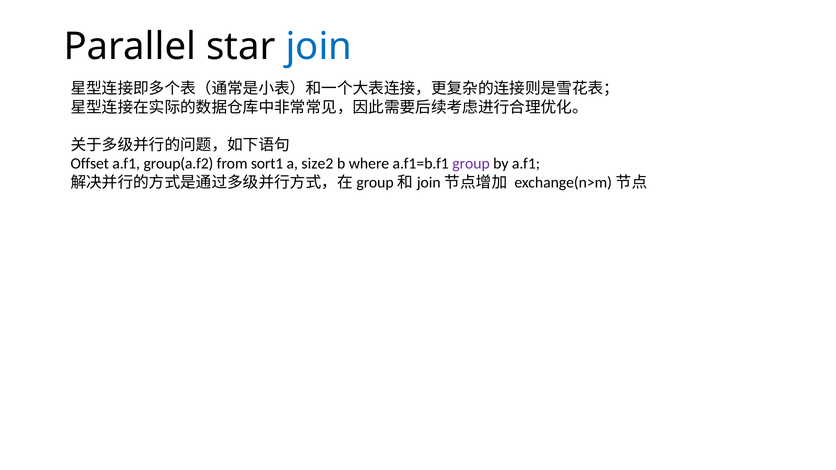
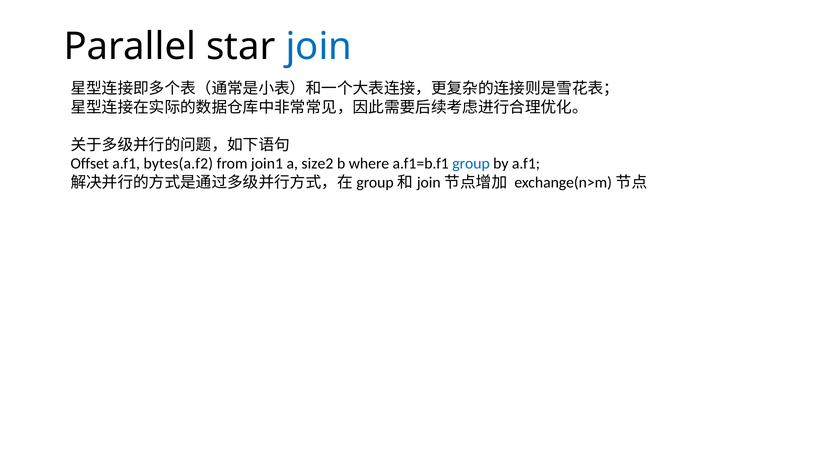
group(a.f2: group(a.f2 -> bytes(a.f2 (178, 164)
sort1: sort1 -> join1 (267, 164)
group colour: purple -> blue (471, 164)
